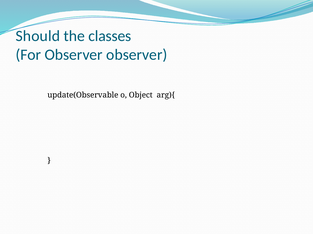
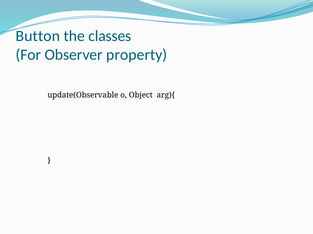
Should: Should -> Button (38, 36)
Observer observer: observer -> property (137, 55)
